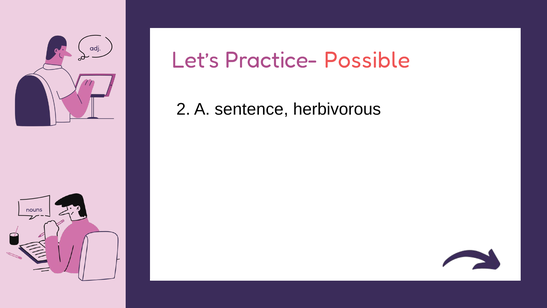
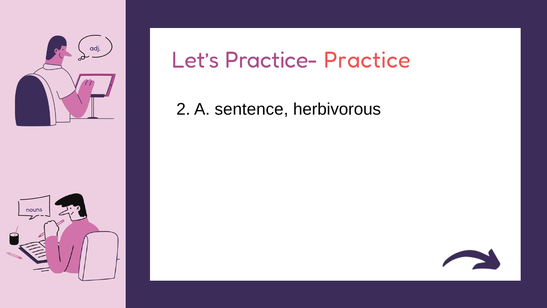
Possible: Possible -> Practice (367, 60)
